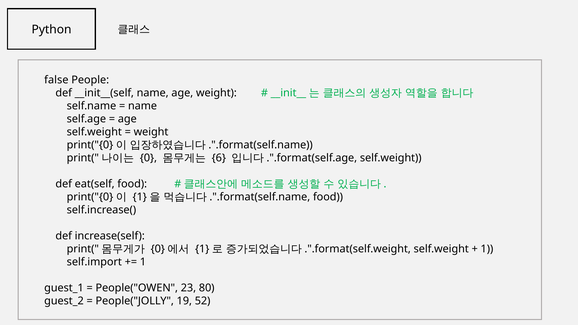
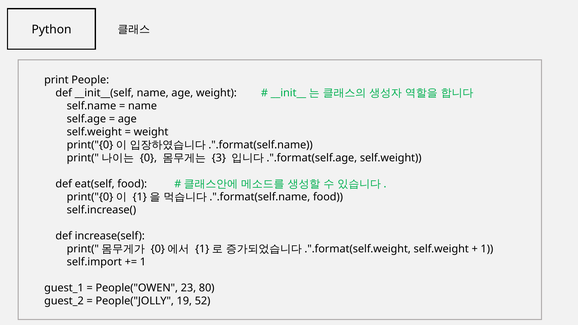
false: false -> print (56, 80)
6: 6 -> 3 (219, 158)
